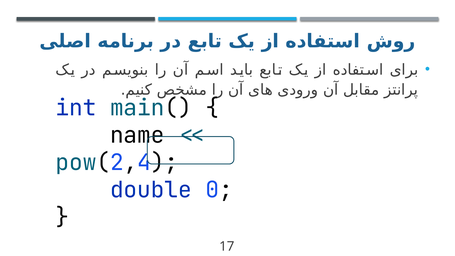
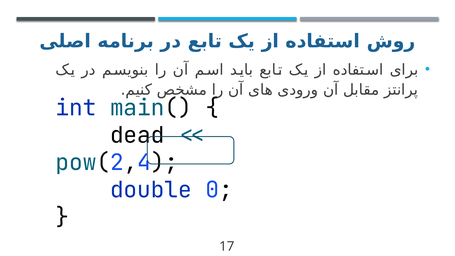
name: name -> dead (137, 135)
